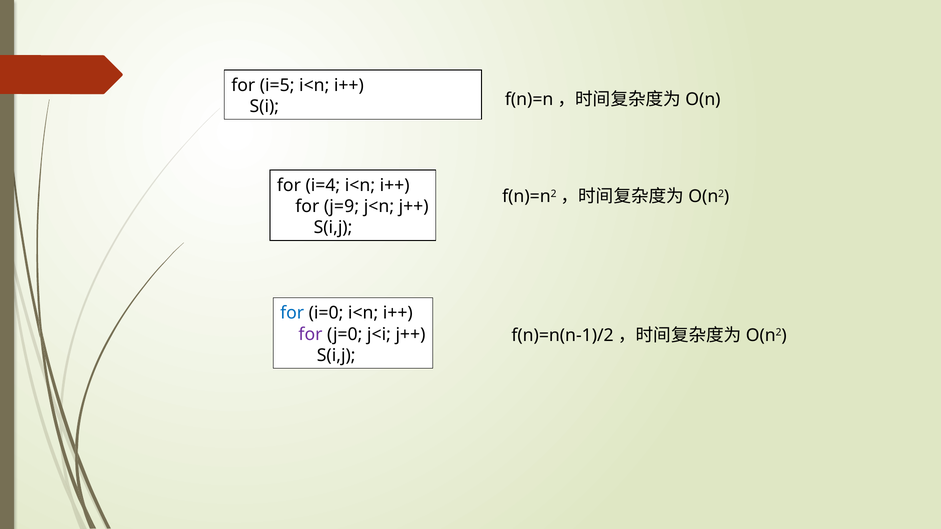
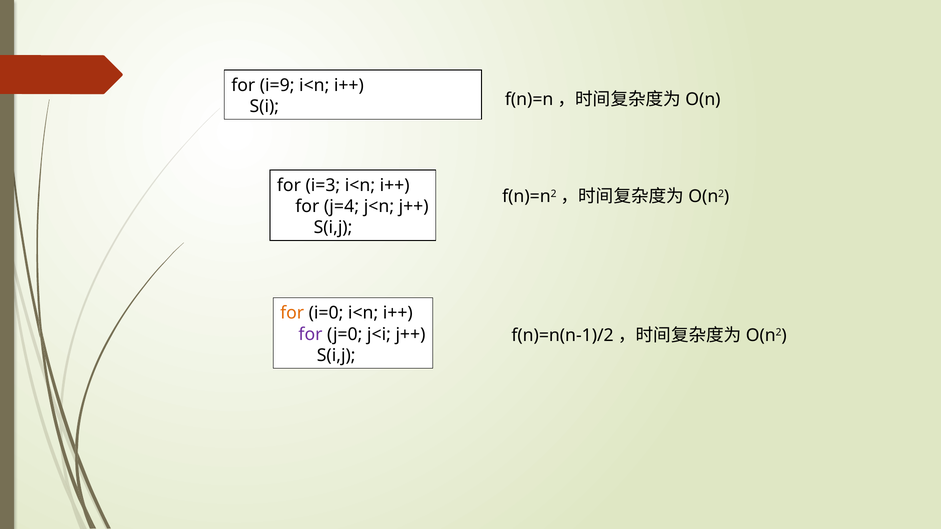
i=5: i=5 -> i=9 (277, 85)
i=4: i=4 -> i=3 (323, 185)
j=9: j=9 -> j=4 (342, 207)
for colour: blue -> orange (292, 313)
